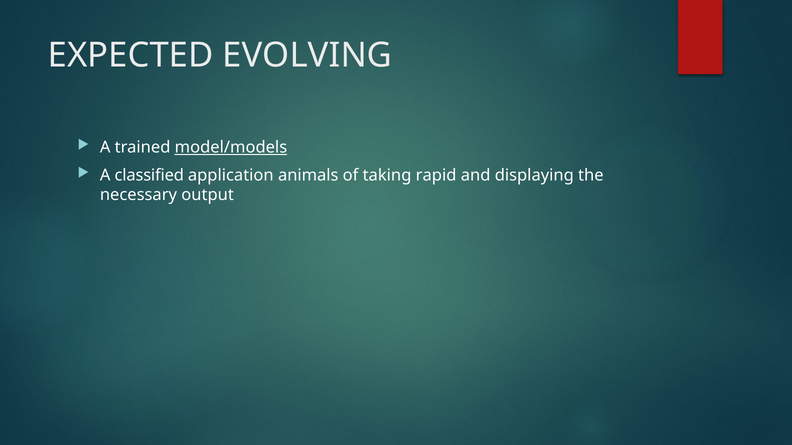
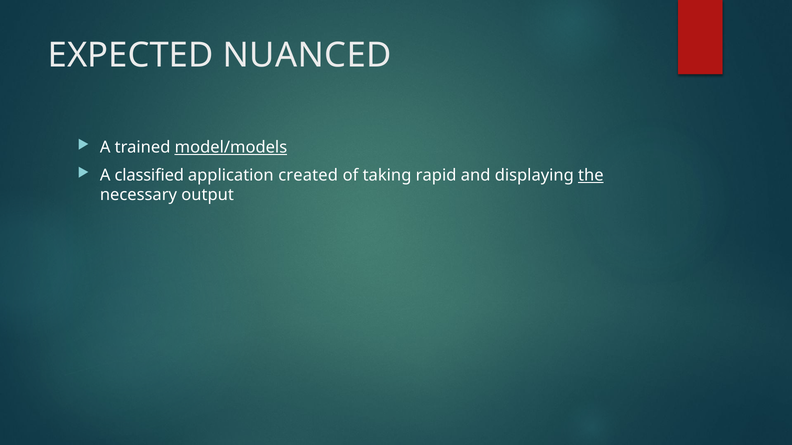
EVOLVING: EVOLVING -> NUANCED (307, 56)
animals: animals -> created (308, 175)
the underline: none -> present (591, 175)
